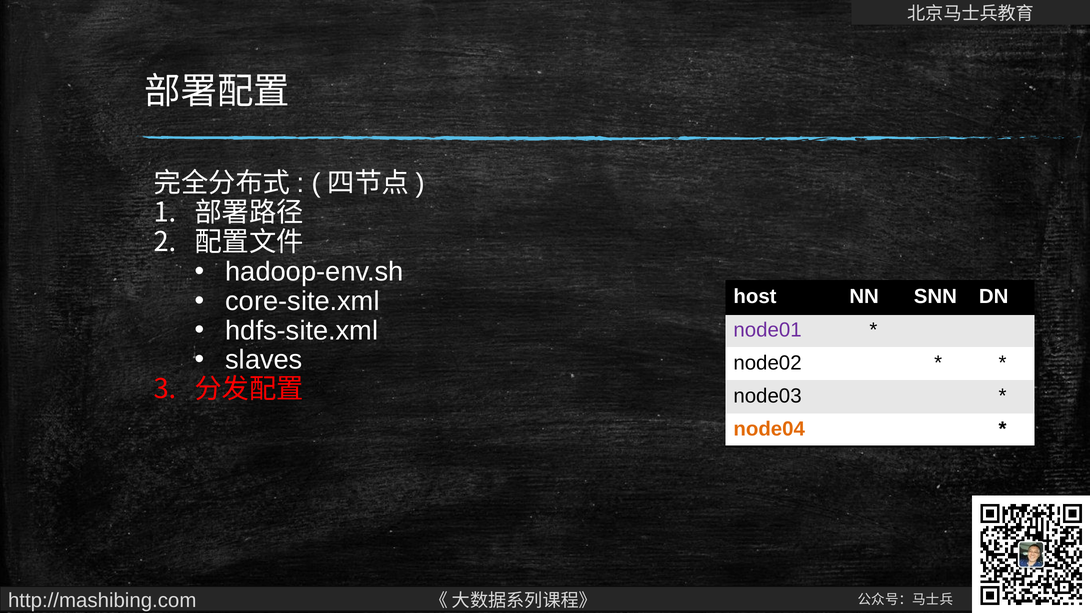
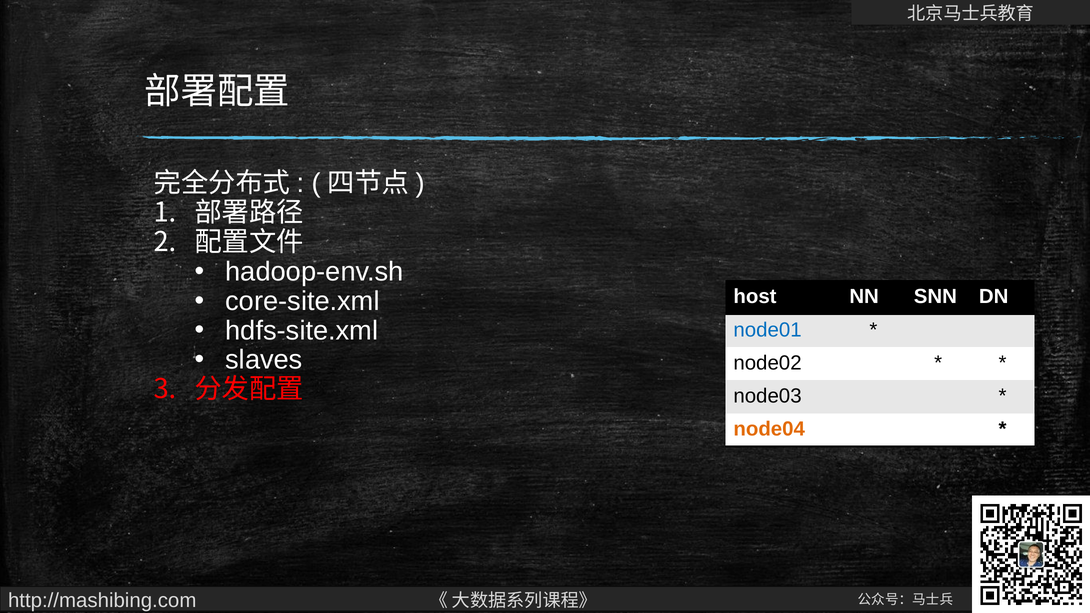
node01 colour: purple -> blue (768, 330)
